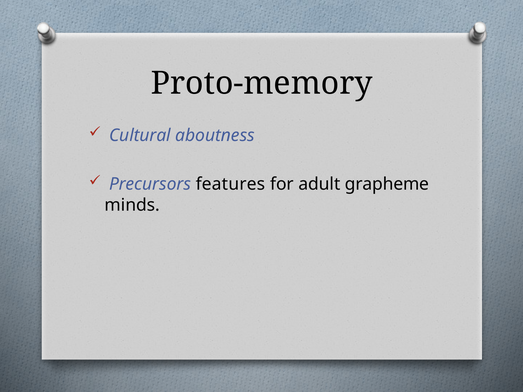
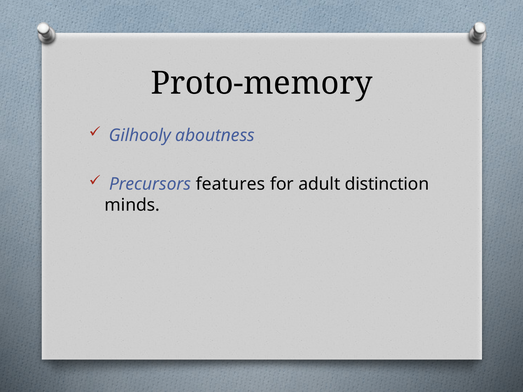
Cultural: Cultural -> Gilhooly (140, 136)
grapheme: grapheme -> distinction (387, 184)
